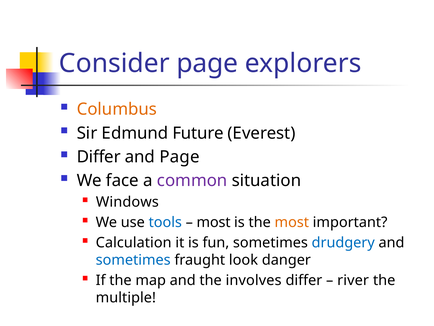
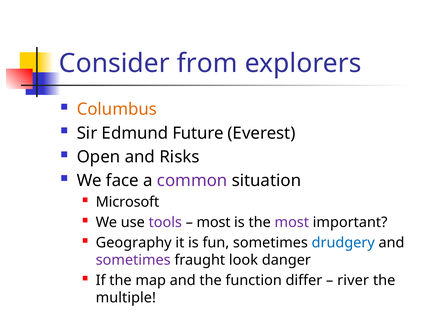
Consider page: page -> from (207, 63)
Differ: Differ -> Open (99, 157)
and Page: Page -> Risks (180, 157)
Windows: Windows -> Microsoft (127, 202)
tools colour: blue -> purple (165, 222)
most colour: orange -> purple (292, 222)
Calculation: Calculation -> Geography (134, 242)
sometimes colour: blue -> purple (133, 260)
involves: involves -> function (254, 280)
